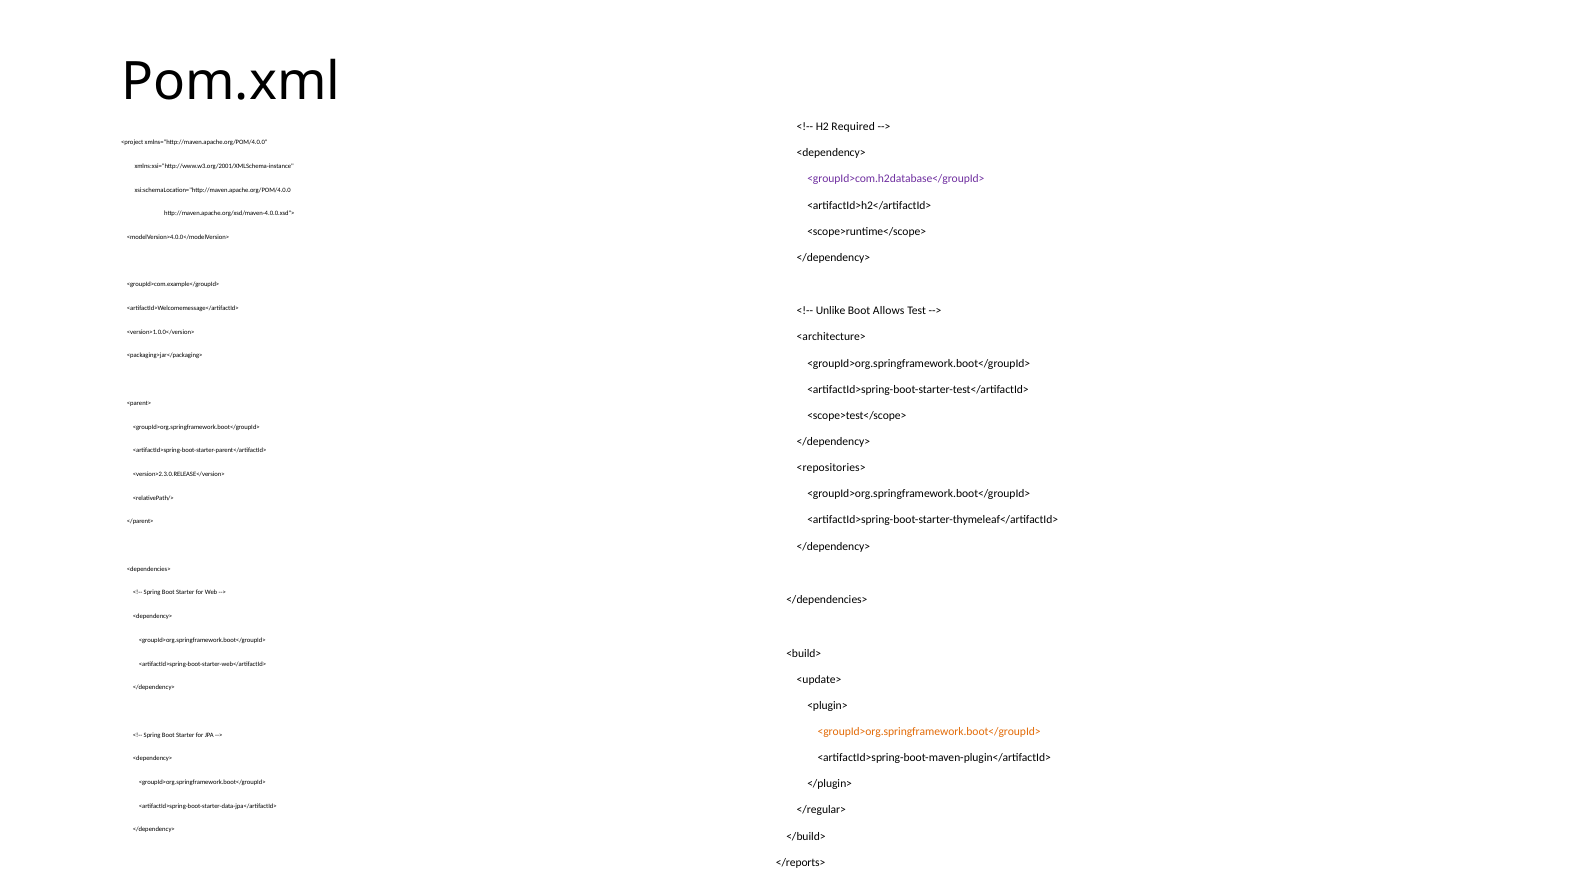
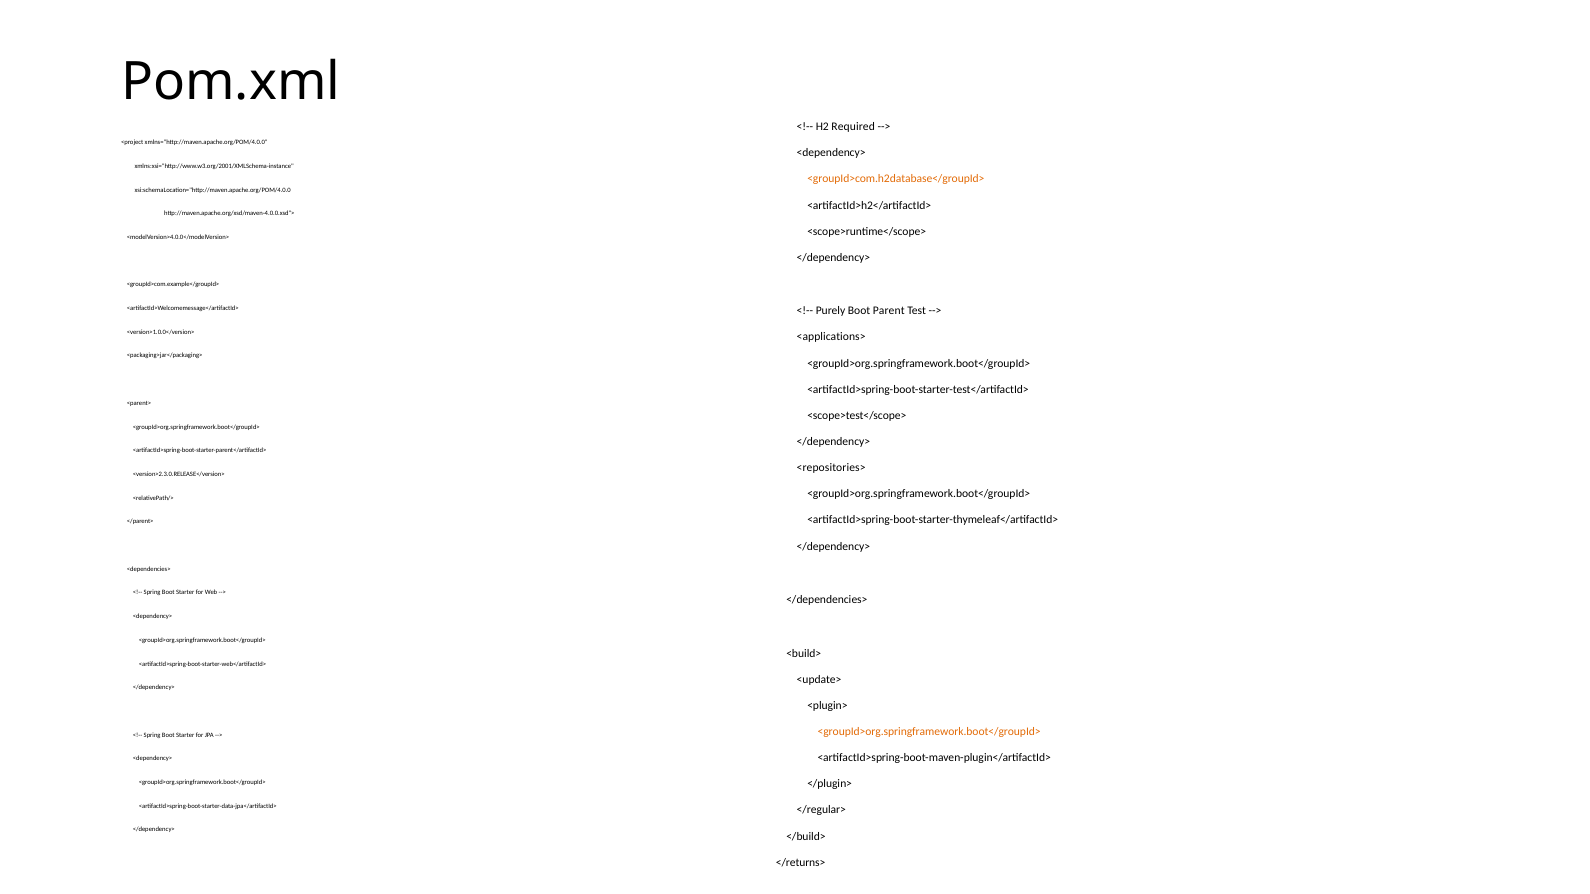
<groupId>com.h2database</groupId> colour: purple -> orange (896, 179)
Unlike: Unlike -> Purely (831, 311)
Allows: Allows -> Parent (889, 311)
<architecture>: <architecture> -> <applications> (831, 337)
</reports>: </reports> -> </returns> (801, 863)
